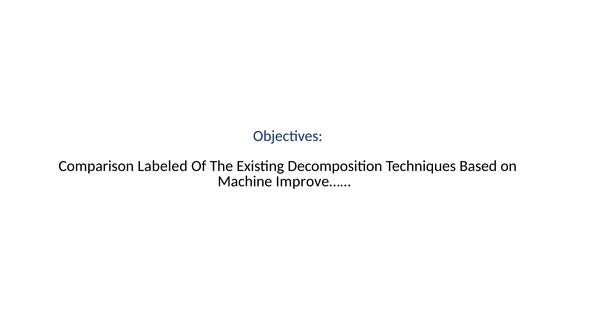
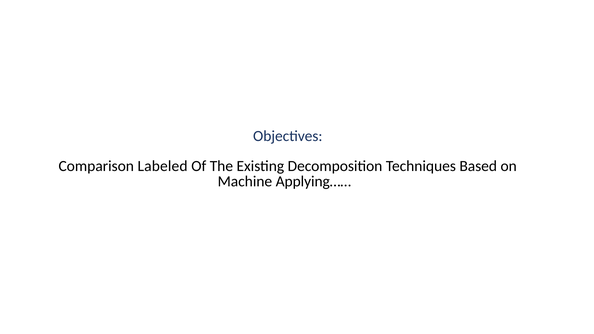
Improve……: Improve…… -> Applying…… (313, 181)
